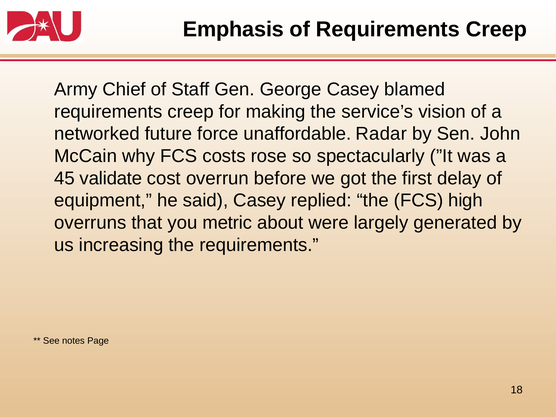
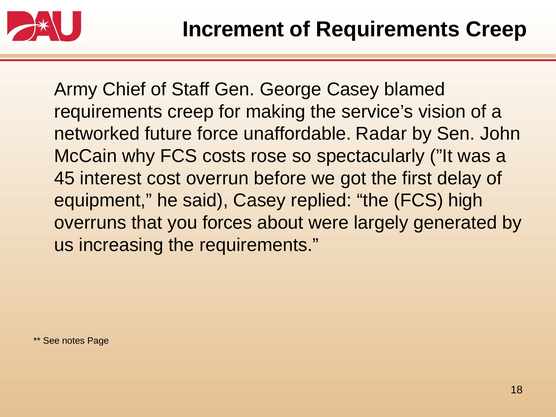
Emphasis: Emphasis -> Increment (233, 29)
validate: validate -> interest (111, 178)
metric: metric -> forces (227, 223)
